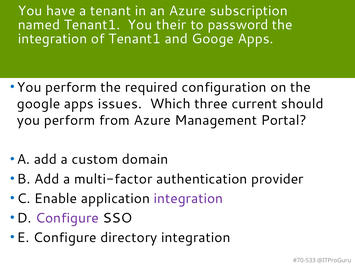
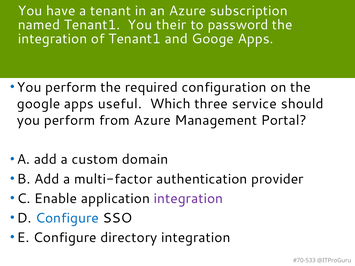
issues: issues -> useful (120, 104)
current: current -> service (254, 104)
Configure colour: purple -> blue (67, 218)
